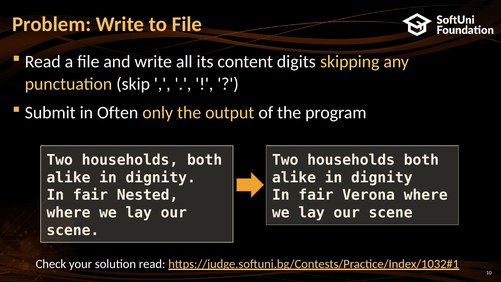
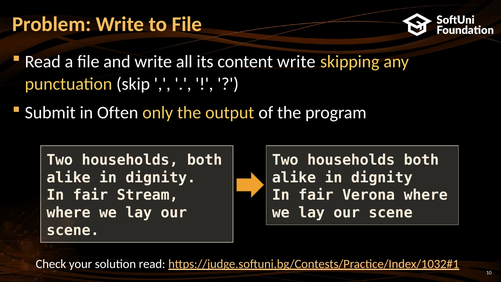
content digits: digits -> write (296, 62)
Nested: Nested -> Stream (148, 195)
